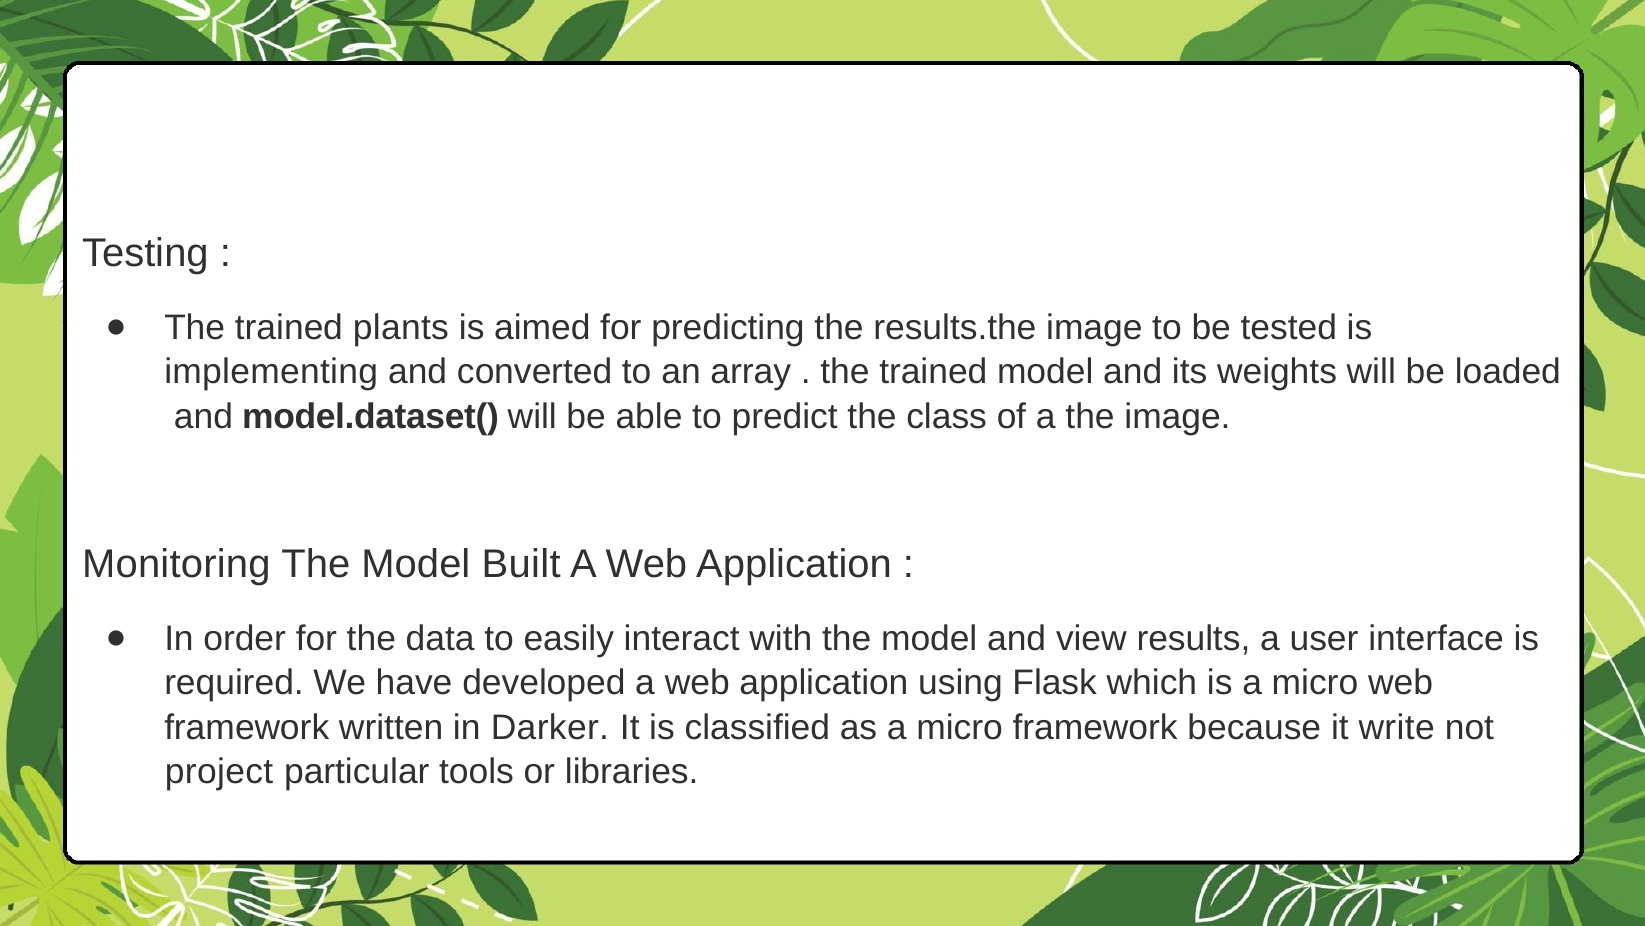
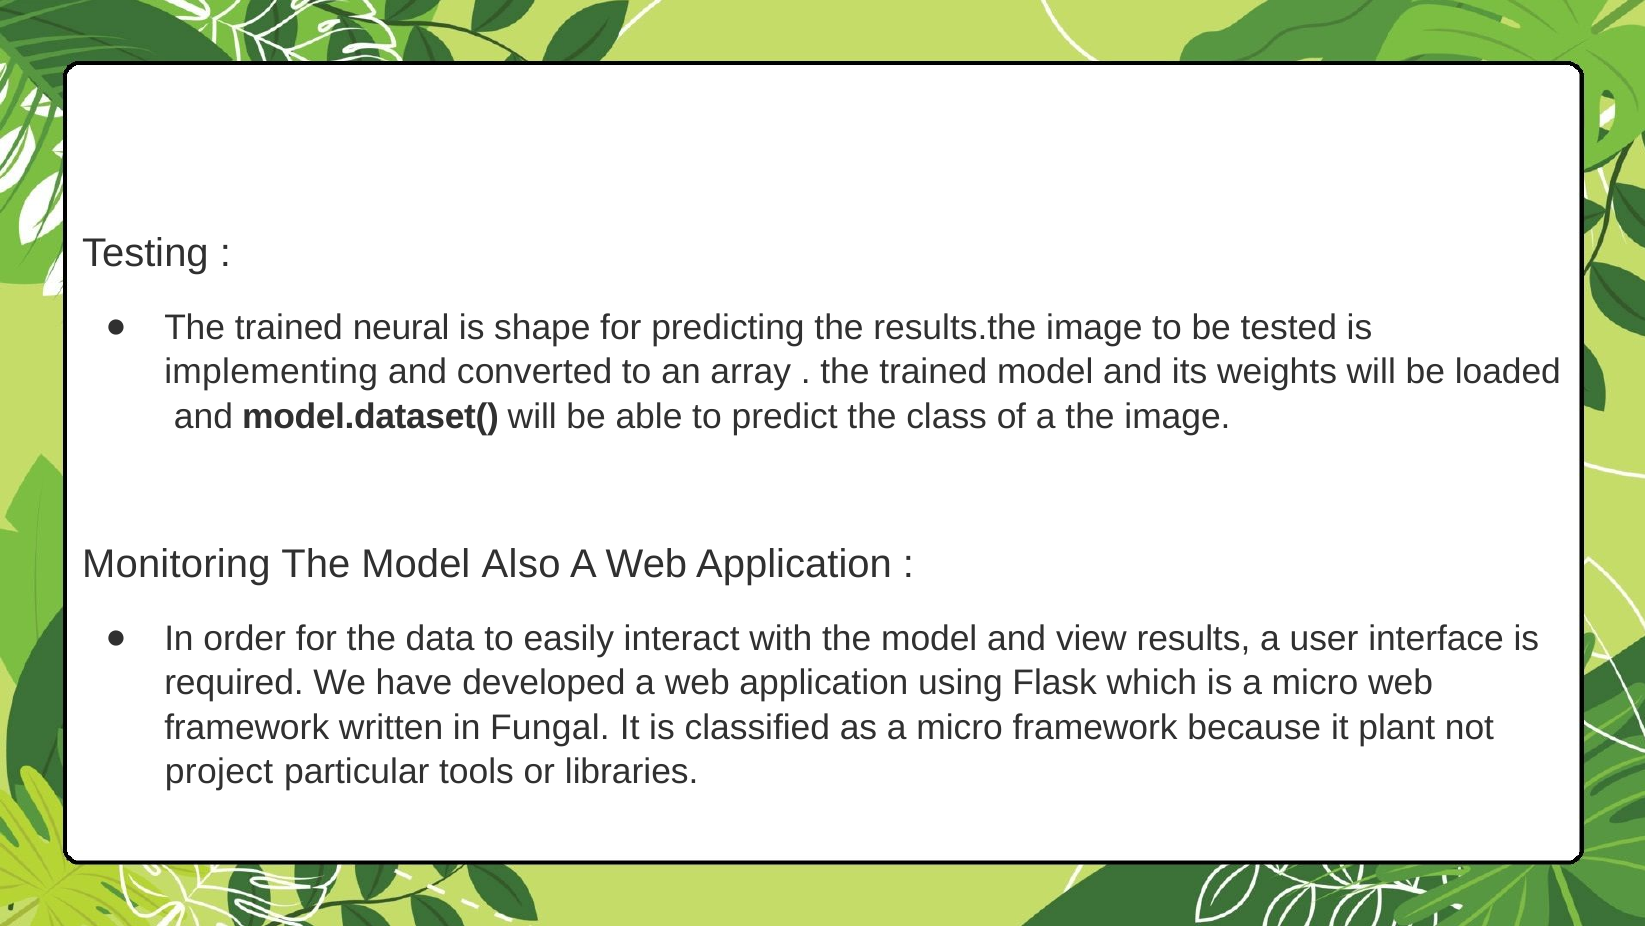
plants: plants -> neural (401, 327)
aimed: aimed -> shape (542, 327)
Built: Built -> Also (521, 564)
Darker: Darker -> Fungal (550, 727)
write: write -> plant (1397, 727)
